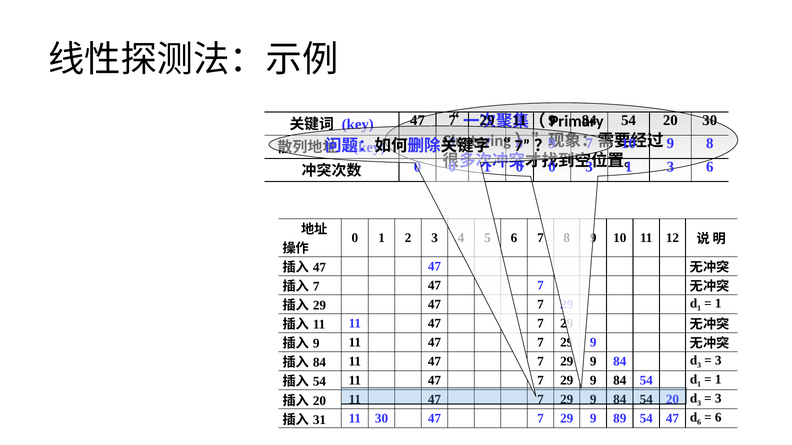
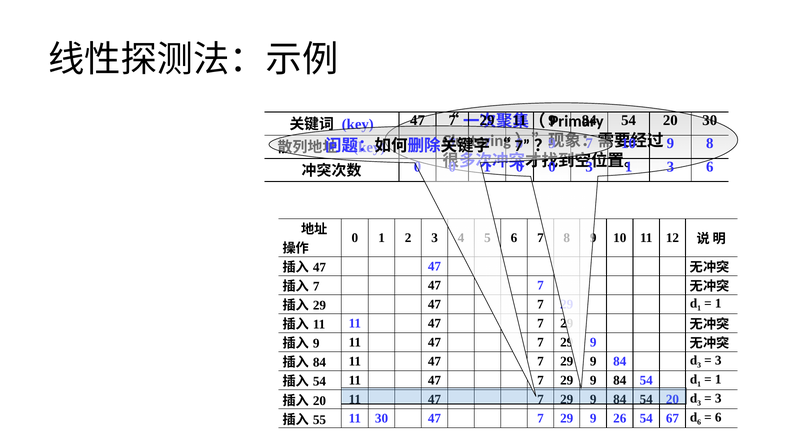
31: 31 -> 55 (319, 420)
89: 89 -> 26 (620, 419)
54 47: 47 -> 67 (673, 419)
